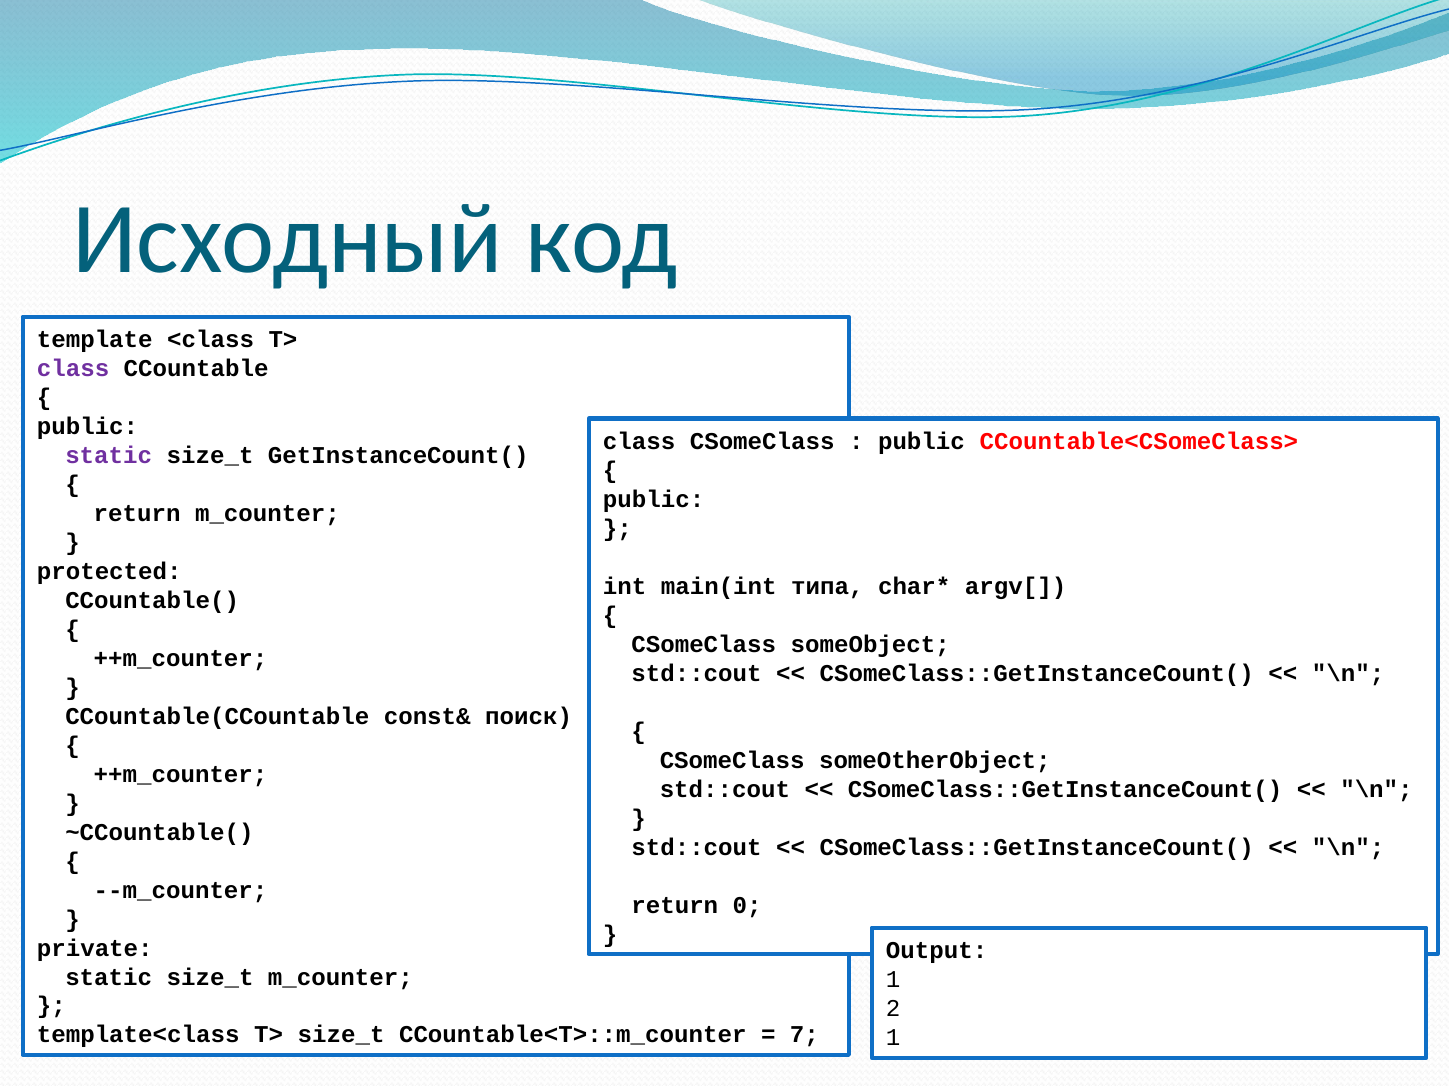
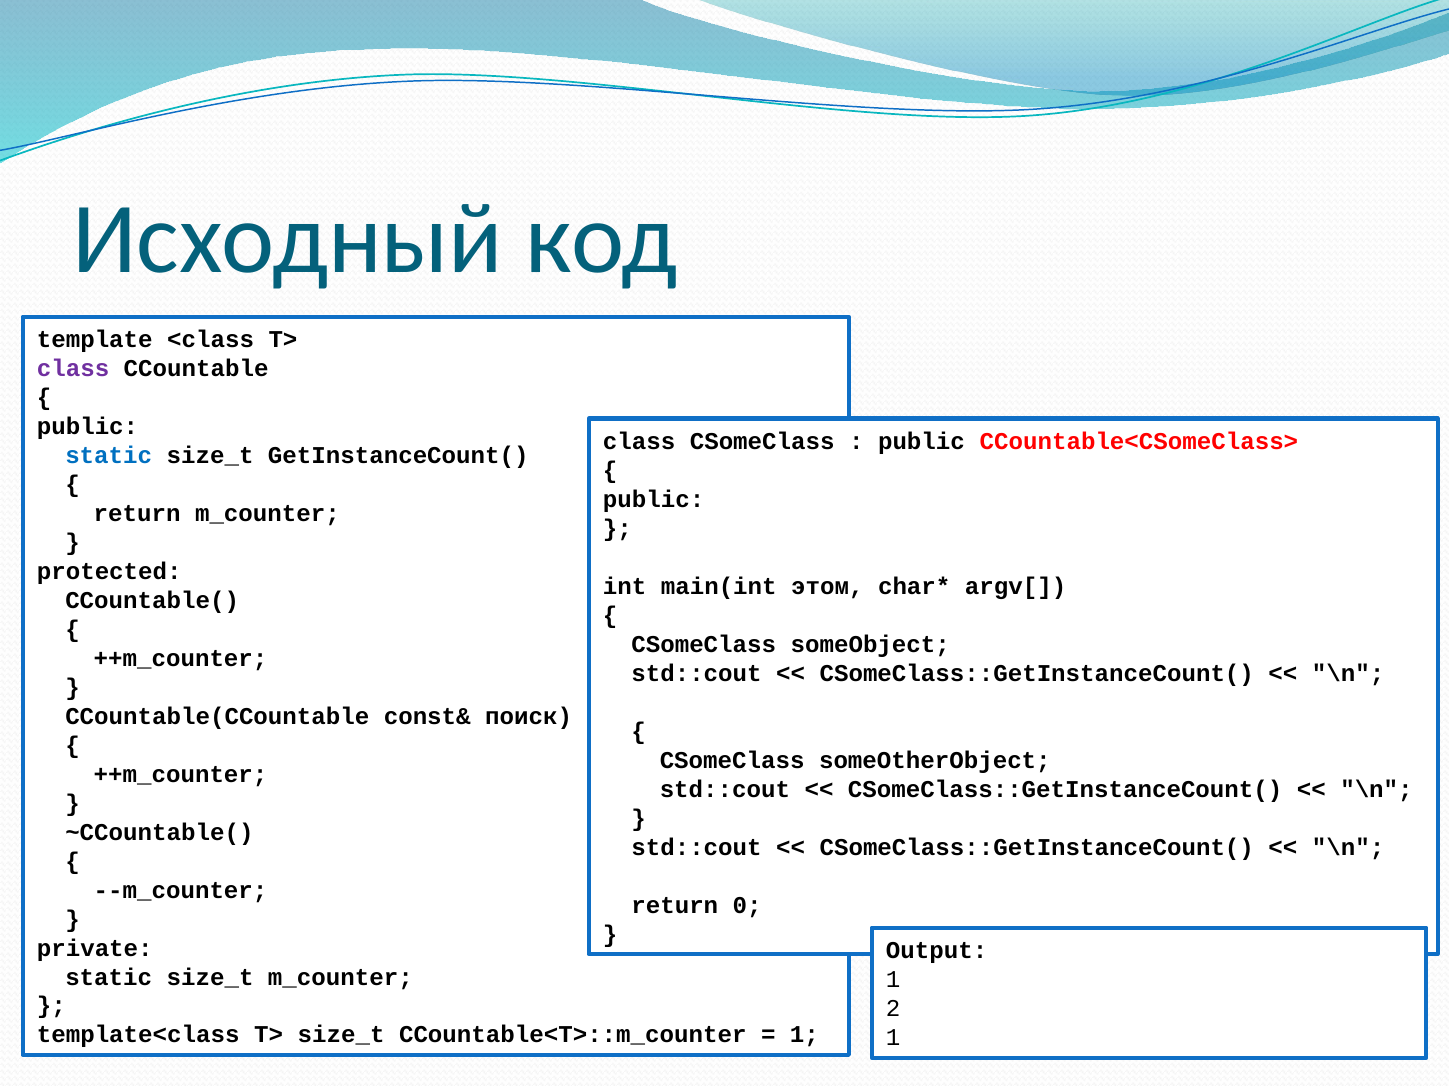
static colour: purple -> blue (109, 456)
типа: типа -> этом (827, 587)
7: 7 -> 1 (804, 1036)
